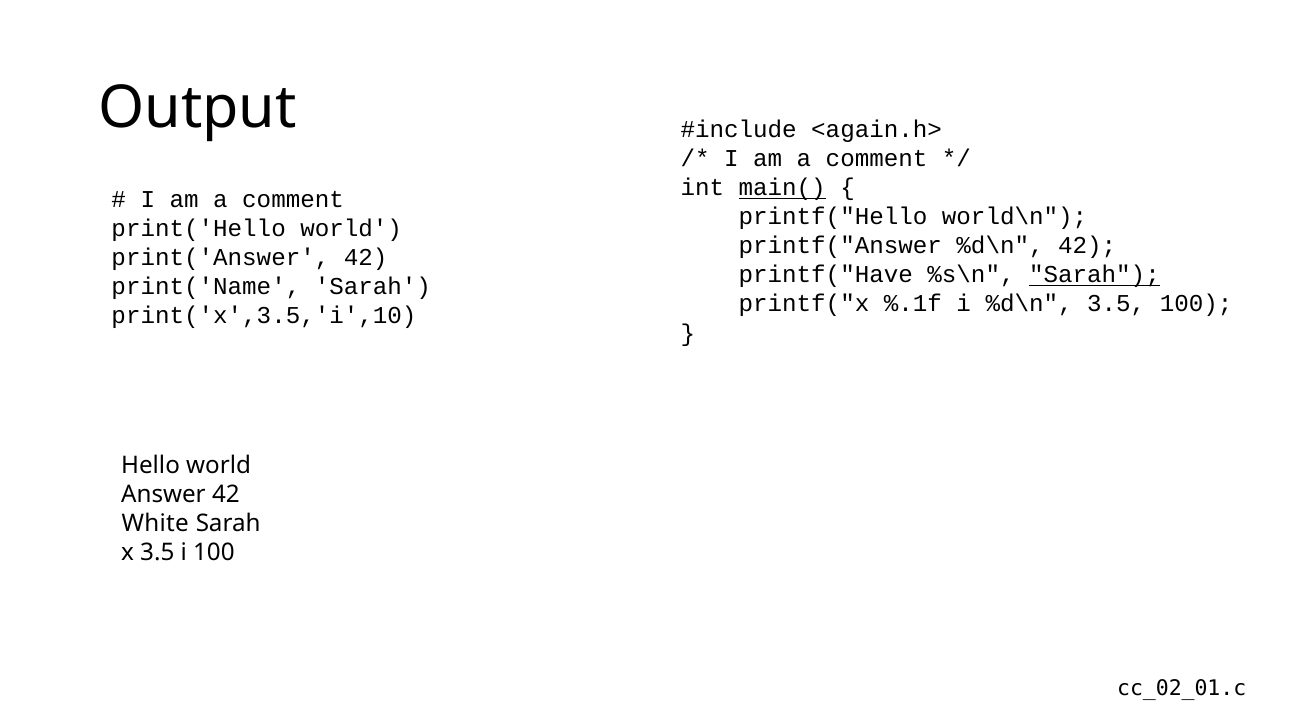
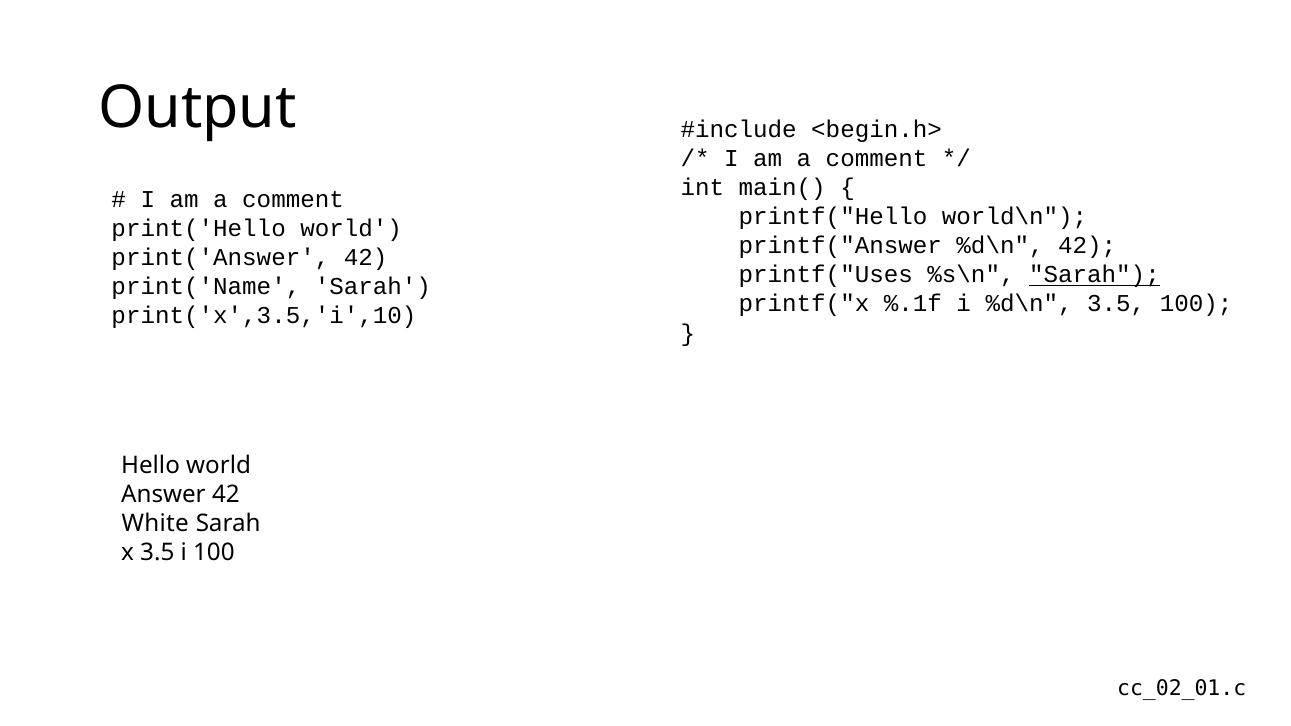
<again.h>: <again.h> -> <begin.h> (877, 130)
main( underline: present -> none (782, 188)
printf("Have: printf("Have -> printf("Uses (826, 275)
